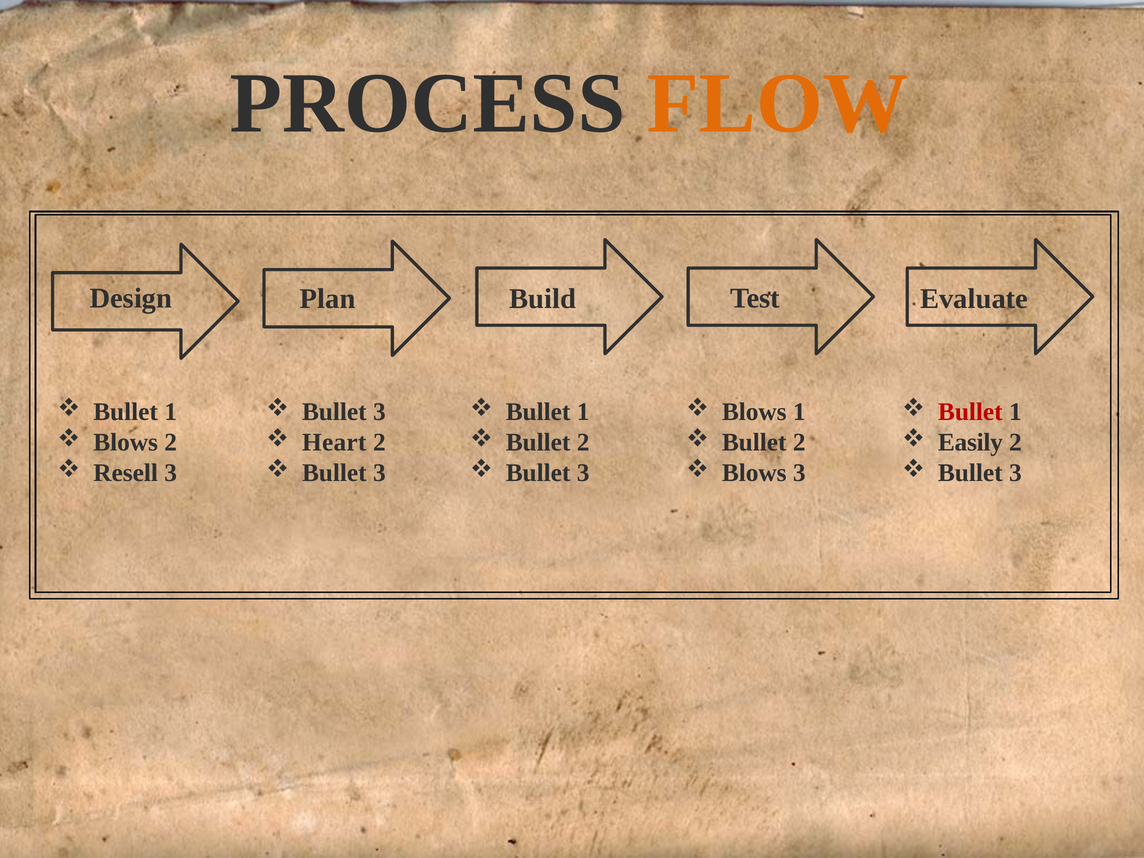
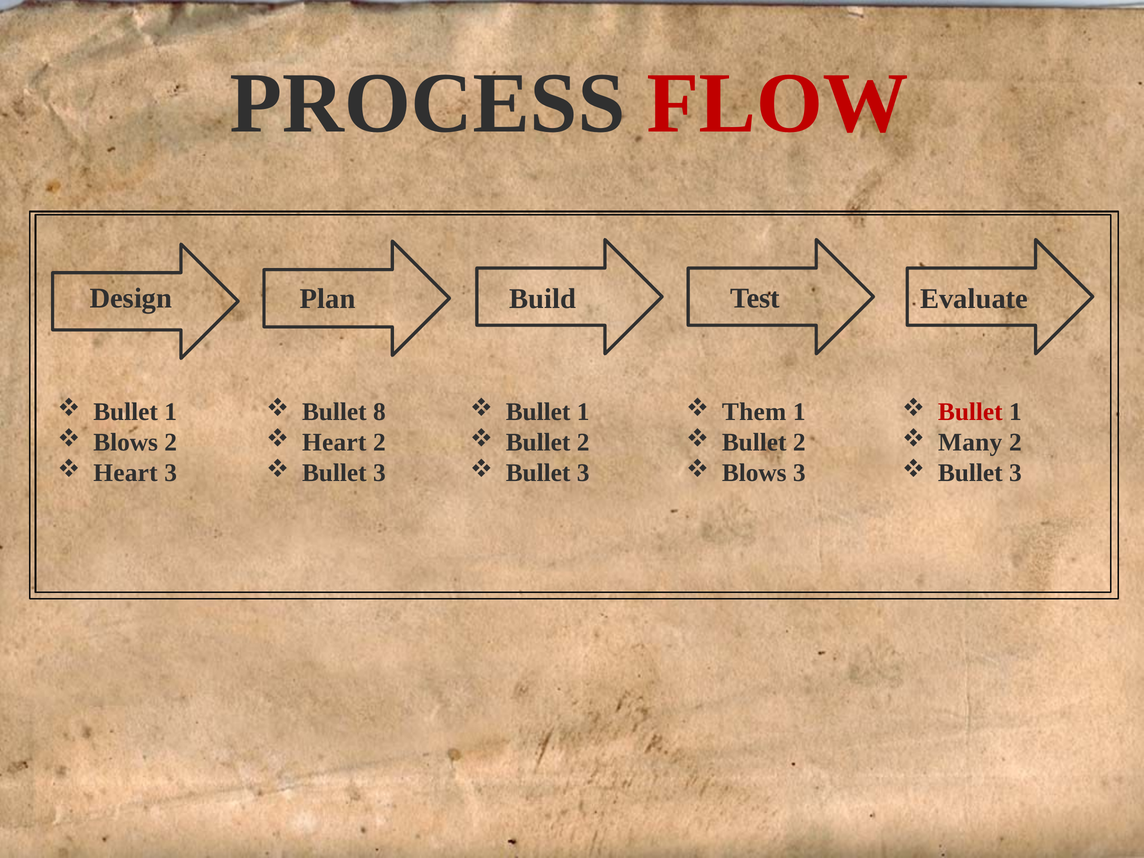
FLOW colour: orange -> red (778, 104)
3: 3 -> 8 (379, 412)
Blows: Blows -> Them (754, 412)
Easily: Easily -> Many (970, 443)
Resell: Resell -> Heart (125, 473)
